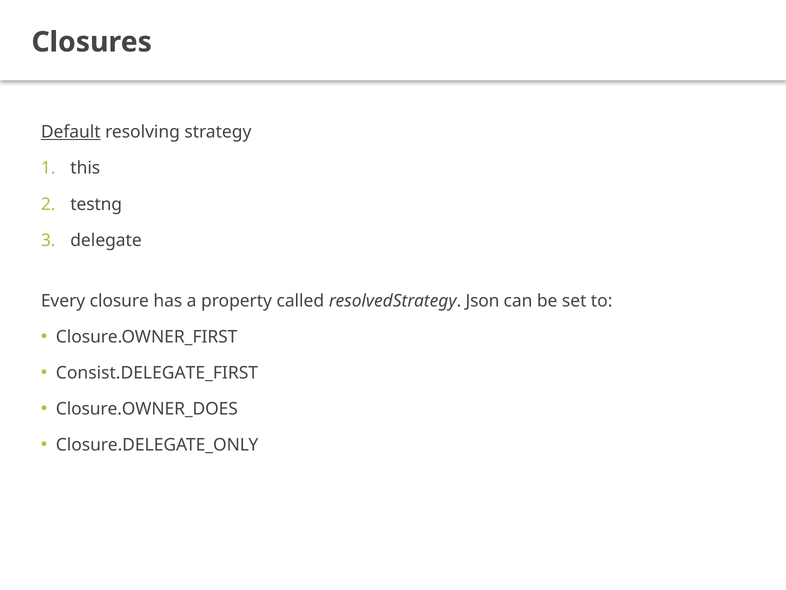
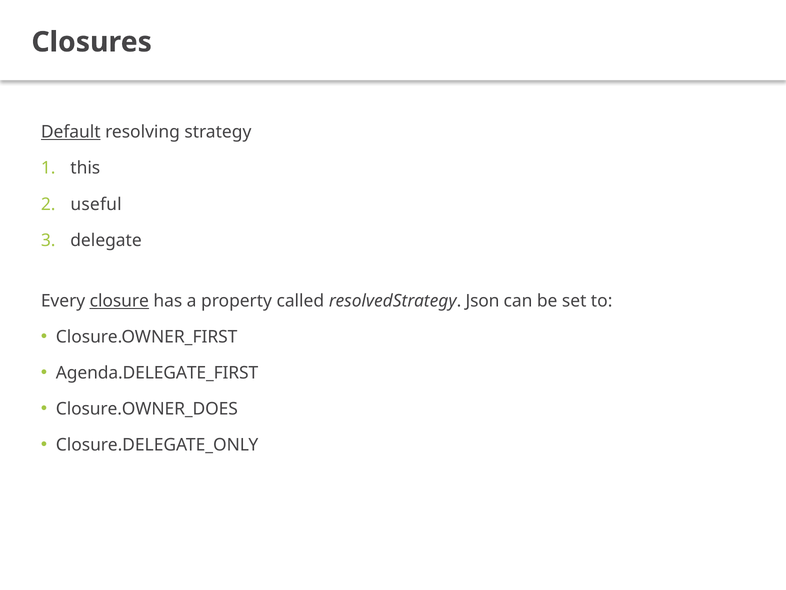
testng: testng -> useful (96, 204)
closure underline: none -> present (119, 301)
Consist.DELEGATE_FIRST: Consist.DELEGATE_FIRST -> Agenda.DELEGATE_FIRST (157, 373)
